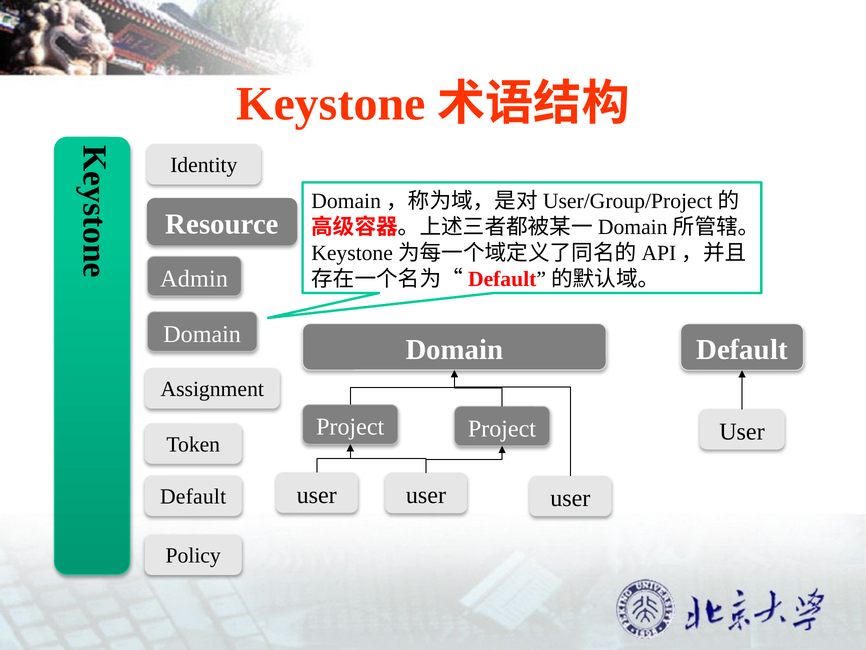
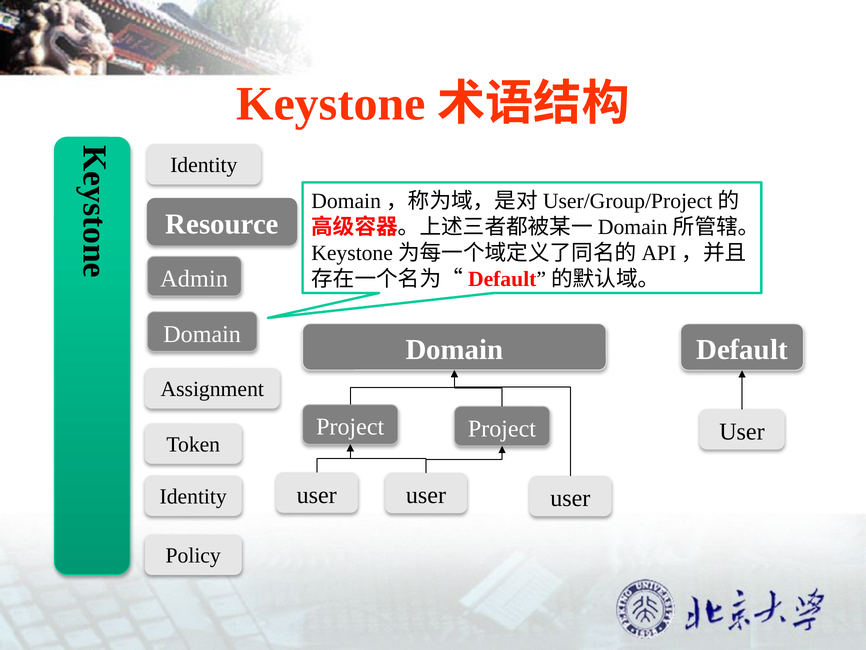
Default: Default -> Identity (193, 496)
